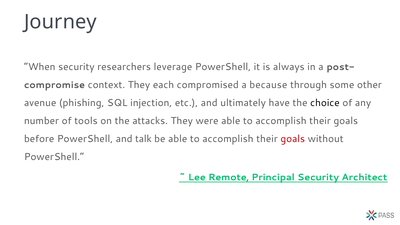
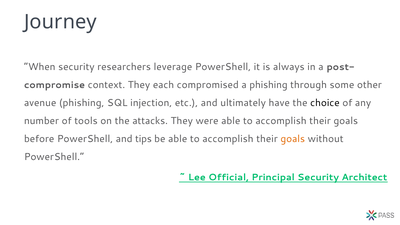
a because: because -> phishing (268, 85)
talk: talk -> tips (143, 139)
goals colour: red -> orange (293, 139)
Remote: Remote -> Official (229, 177)
